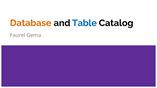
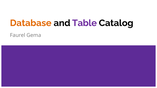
Table colour: blue -> purple (84, 23)
